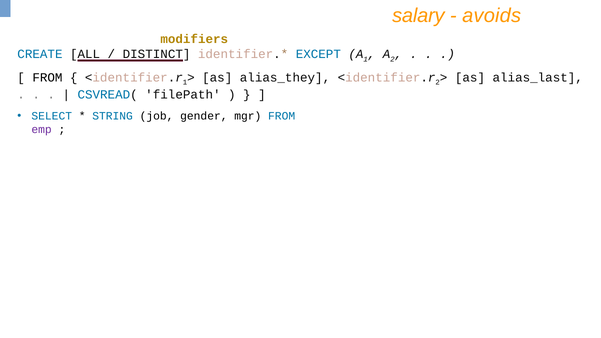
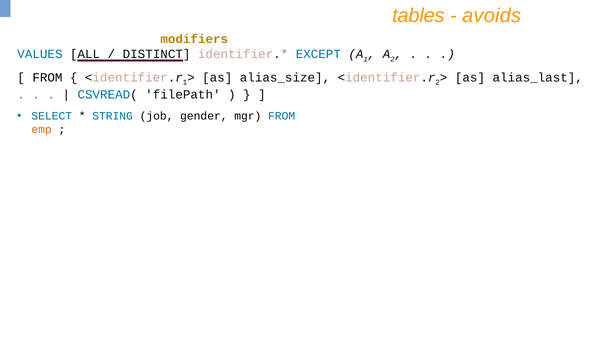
salary: salary -> tables (418, 16)
CREATE: CREATE -> VALUES (40, 54)
alias_they: alias_they -> alias_size (285, 77)
emp colour: purple -> orange (42, 130)
